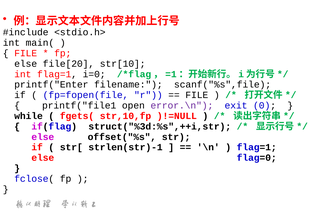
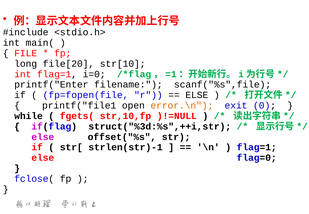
else: else -> long (26, 64)
FILE: FILE -> ELSE (197, 95)
error.\n colour: purple -> orange (182, 105)
